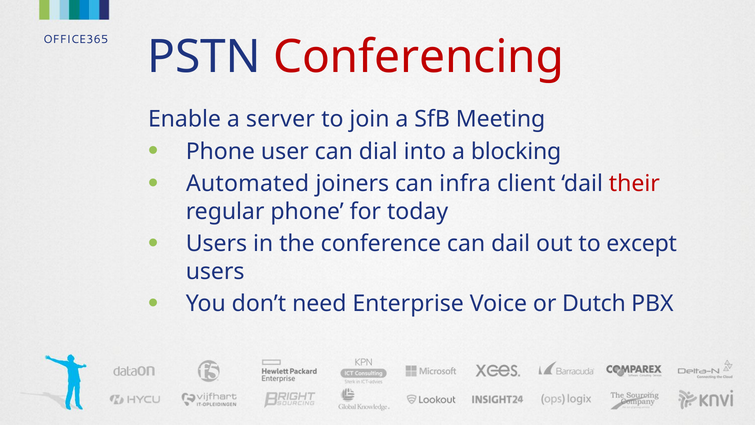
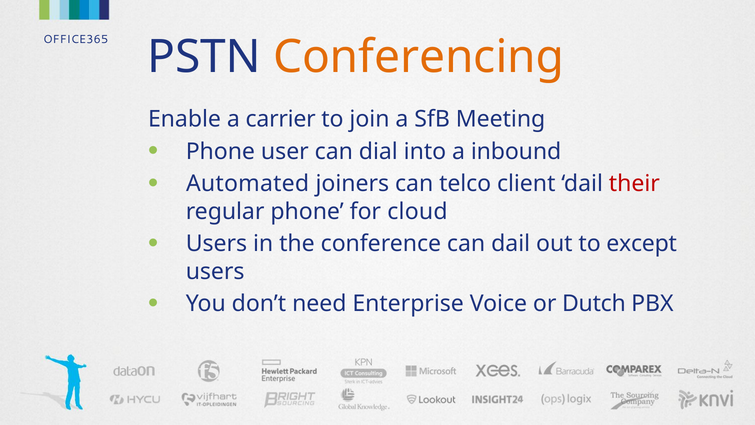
Conferencing colour: red -> orange (419, 57)
server: server -> carrier (281, 119)
blocking: blocking -> inbound (516, 152)
infra: infra -> telco (465, 184)
today: today -> cloud (417, 211)
